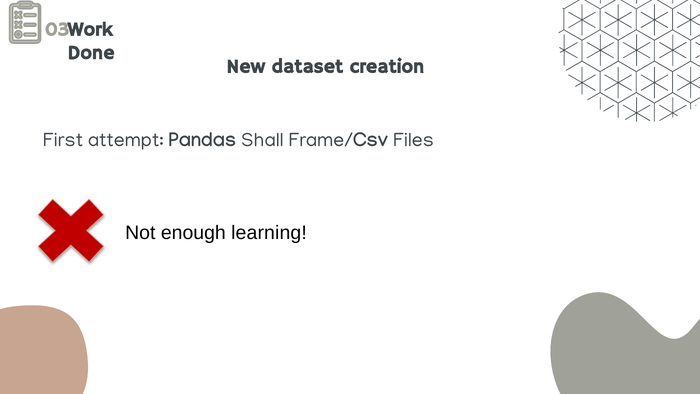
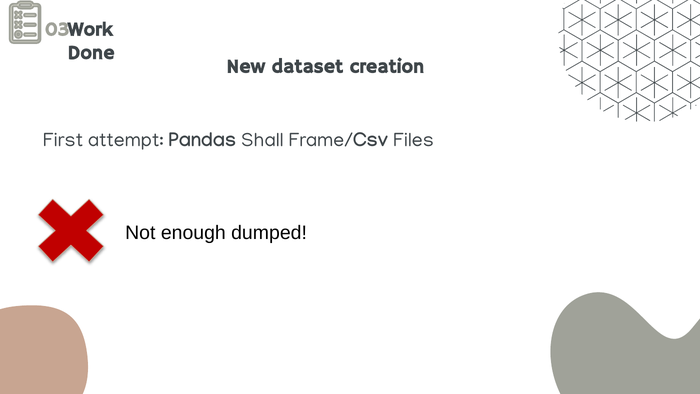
learning: learning -> dumped (269, 233)
